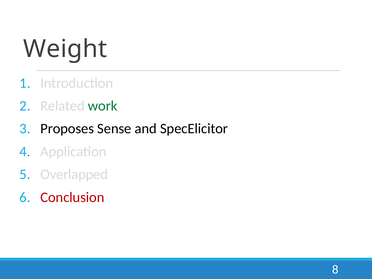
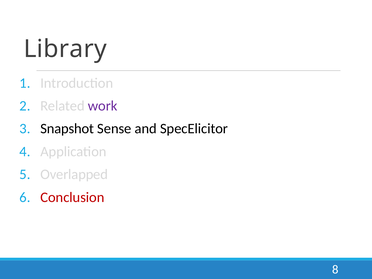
Weight: Weight -> Library (65, 49)
work colour: green -> purple (103, 106)
Proposes: Proposes -> Snapshot (67, 129)
